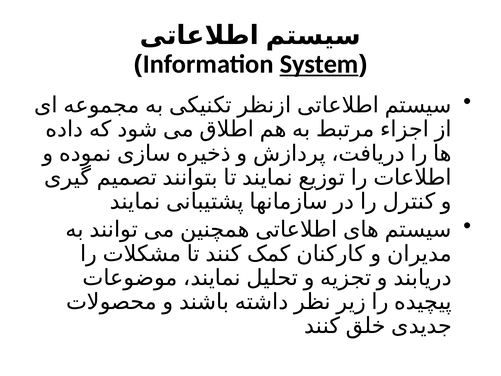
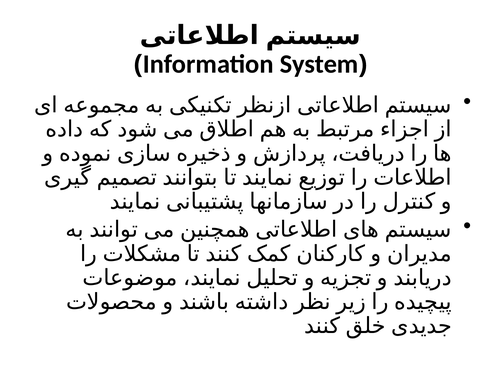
System underline: present -> none (319, 64)
